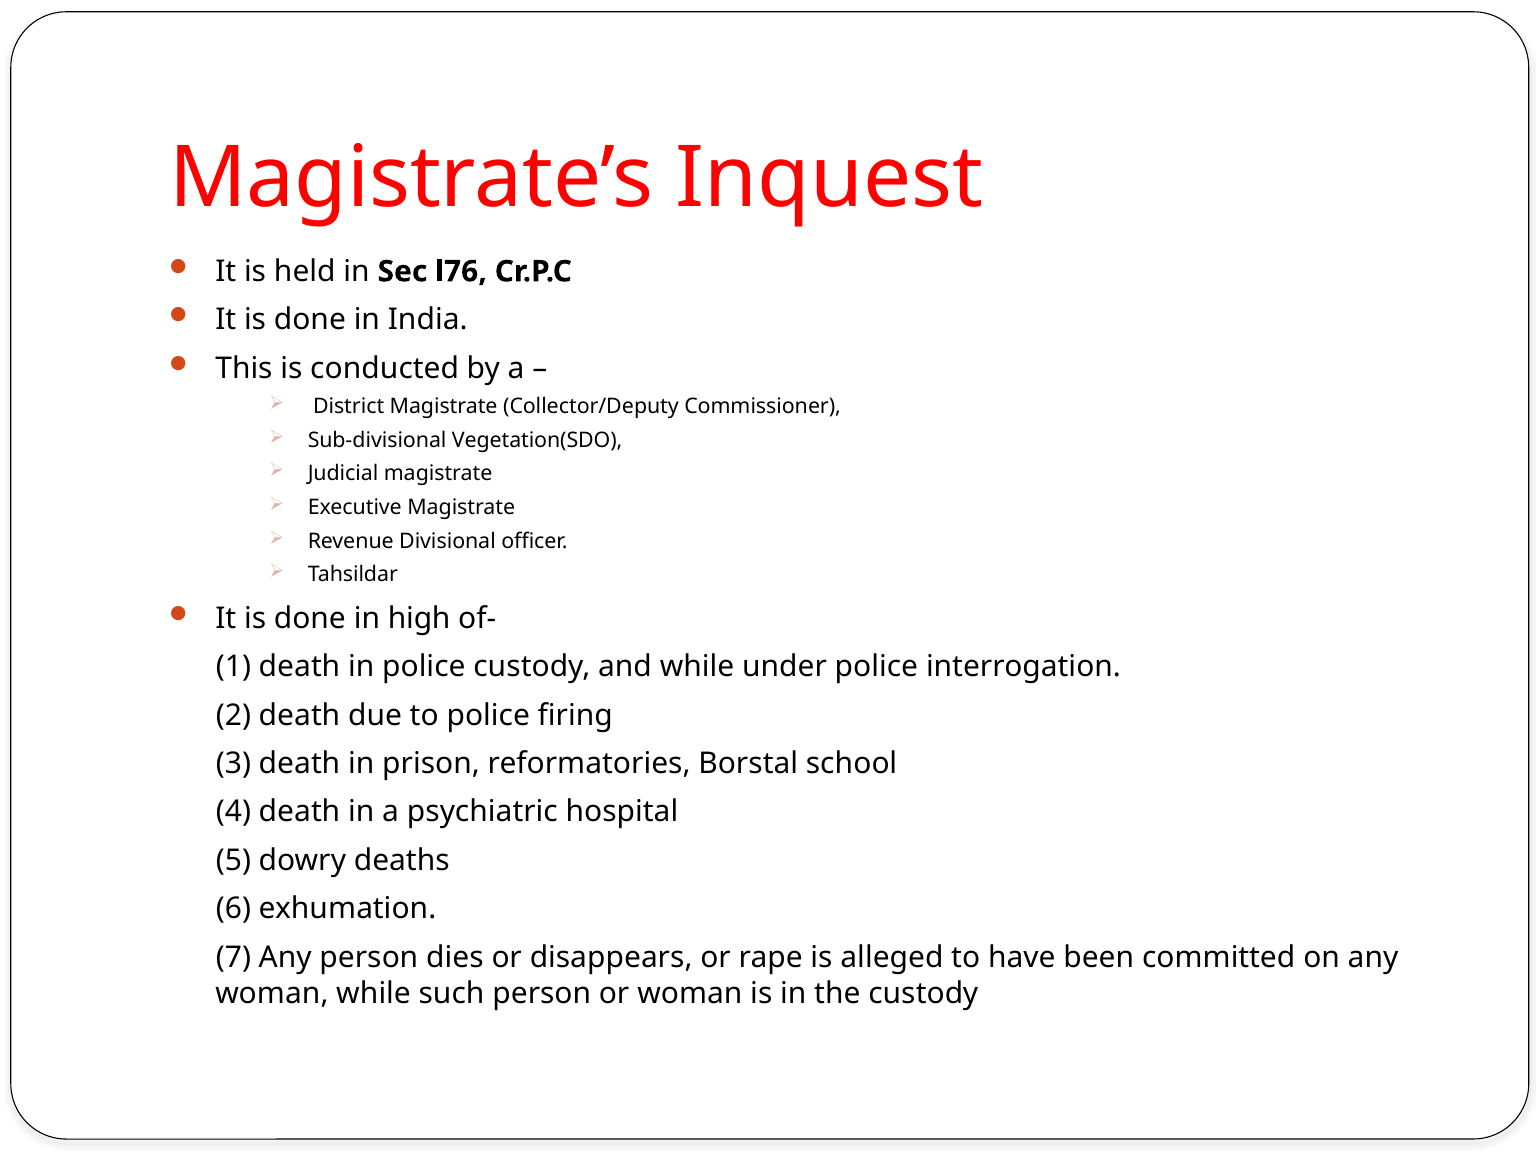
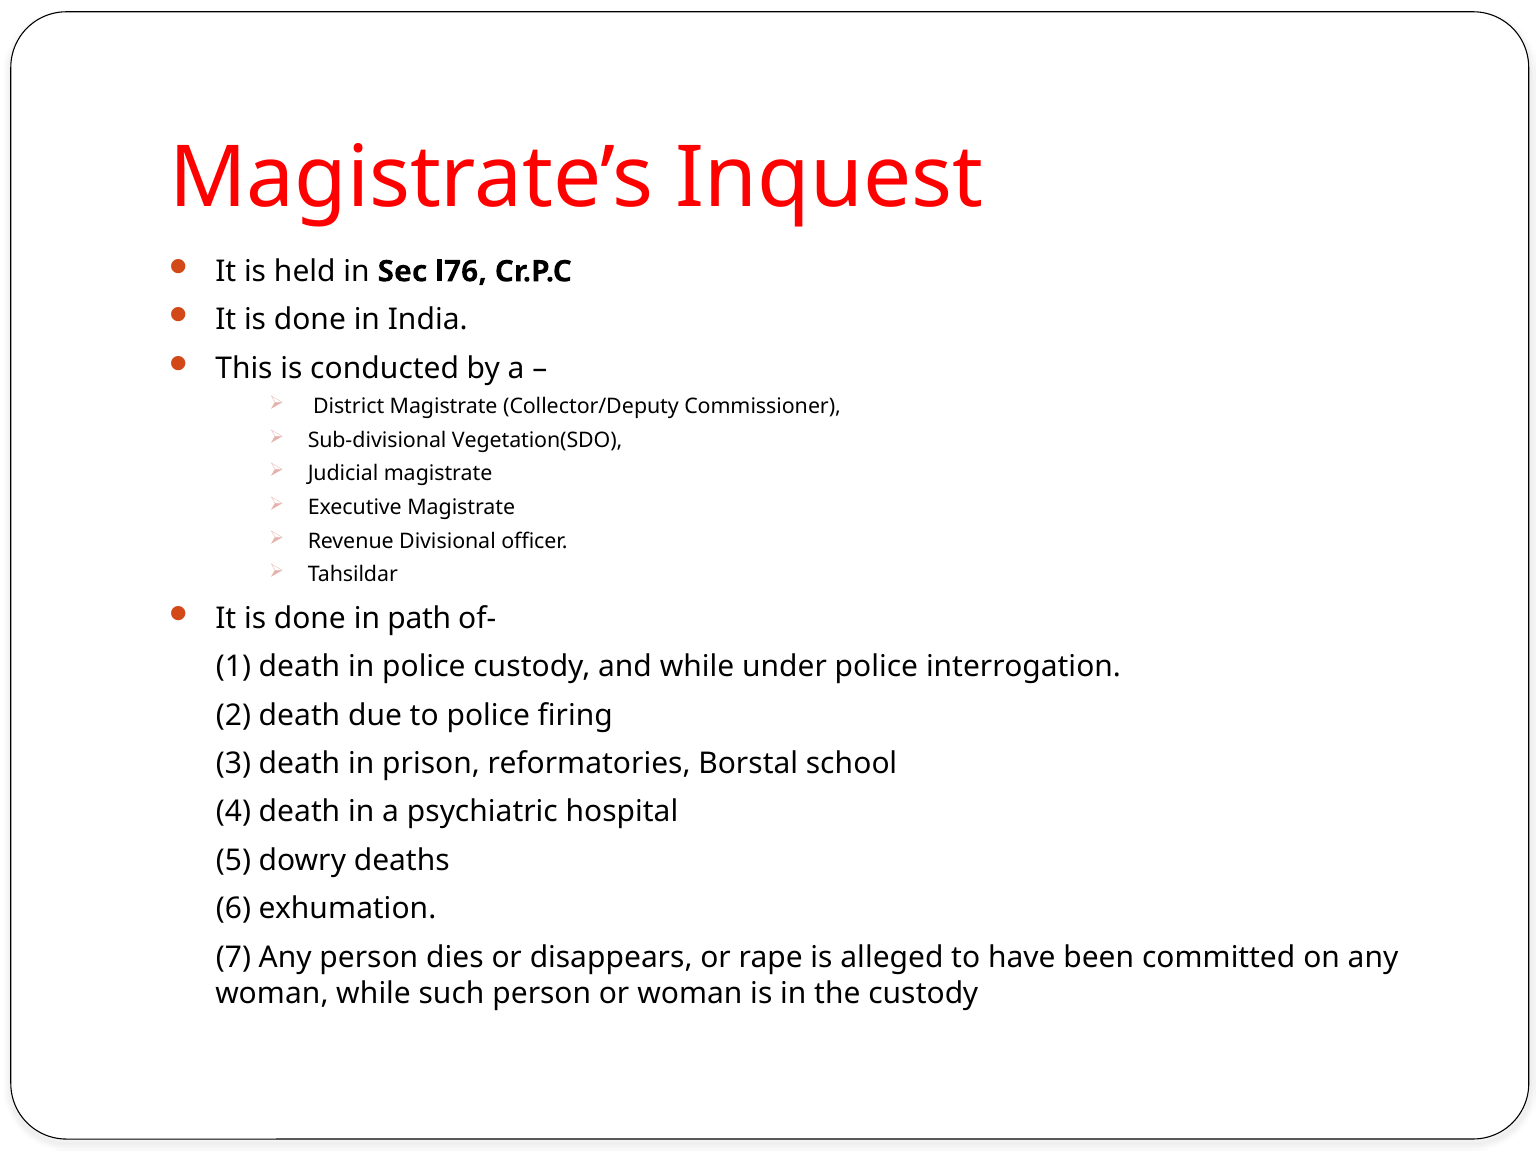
high: high -> path (419, 619)
